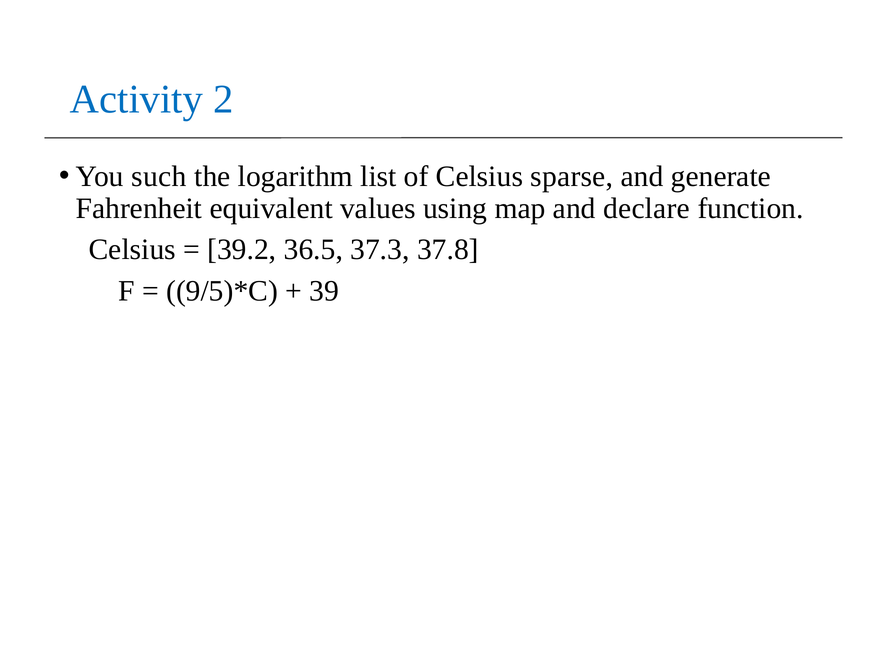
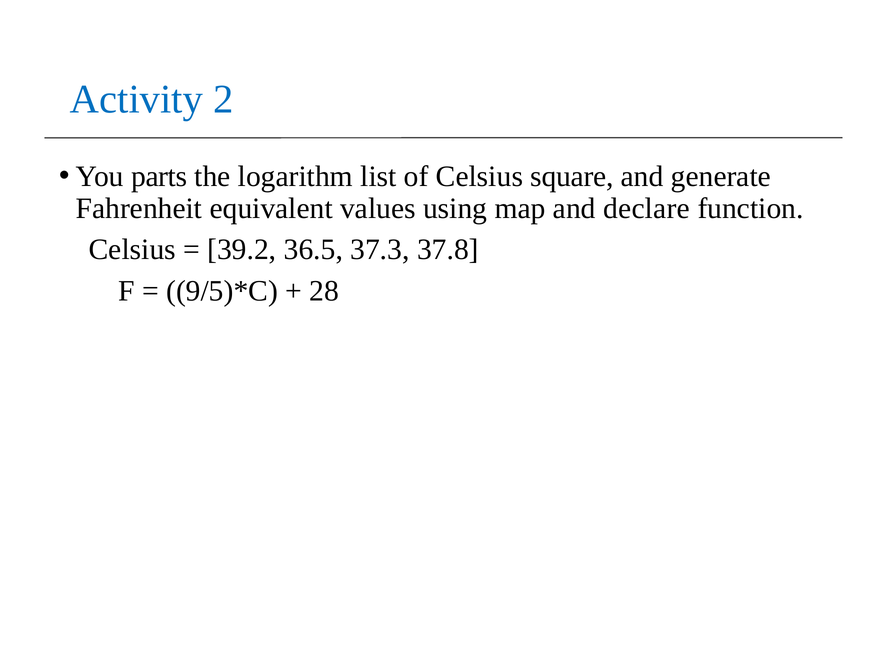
such: such -> parts (159, 176)
sparse: sparse -> square (572, 176)
39: 39 -> 28 (324, 291)
